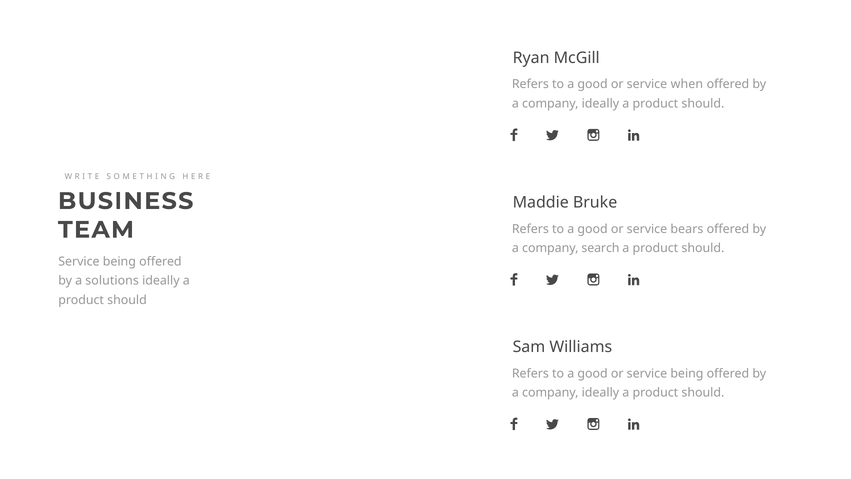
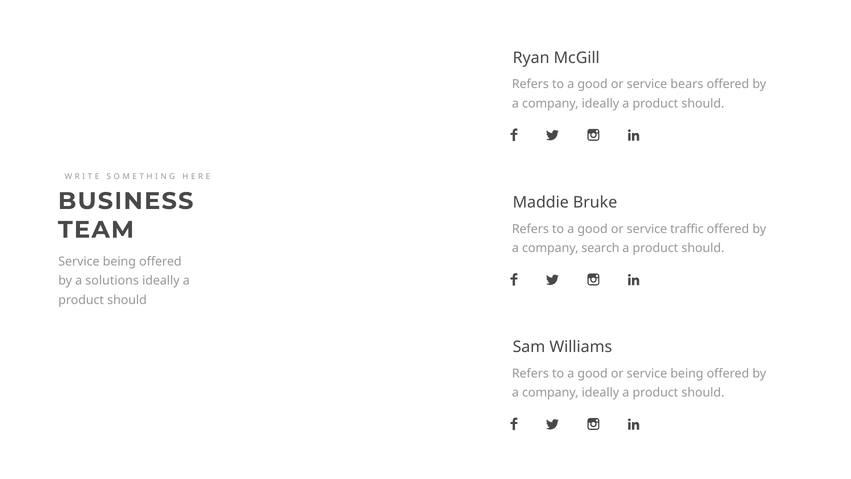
when: when -> bears (687, 84)
bears: bears -> traffic (687, 229)
